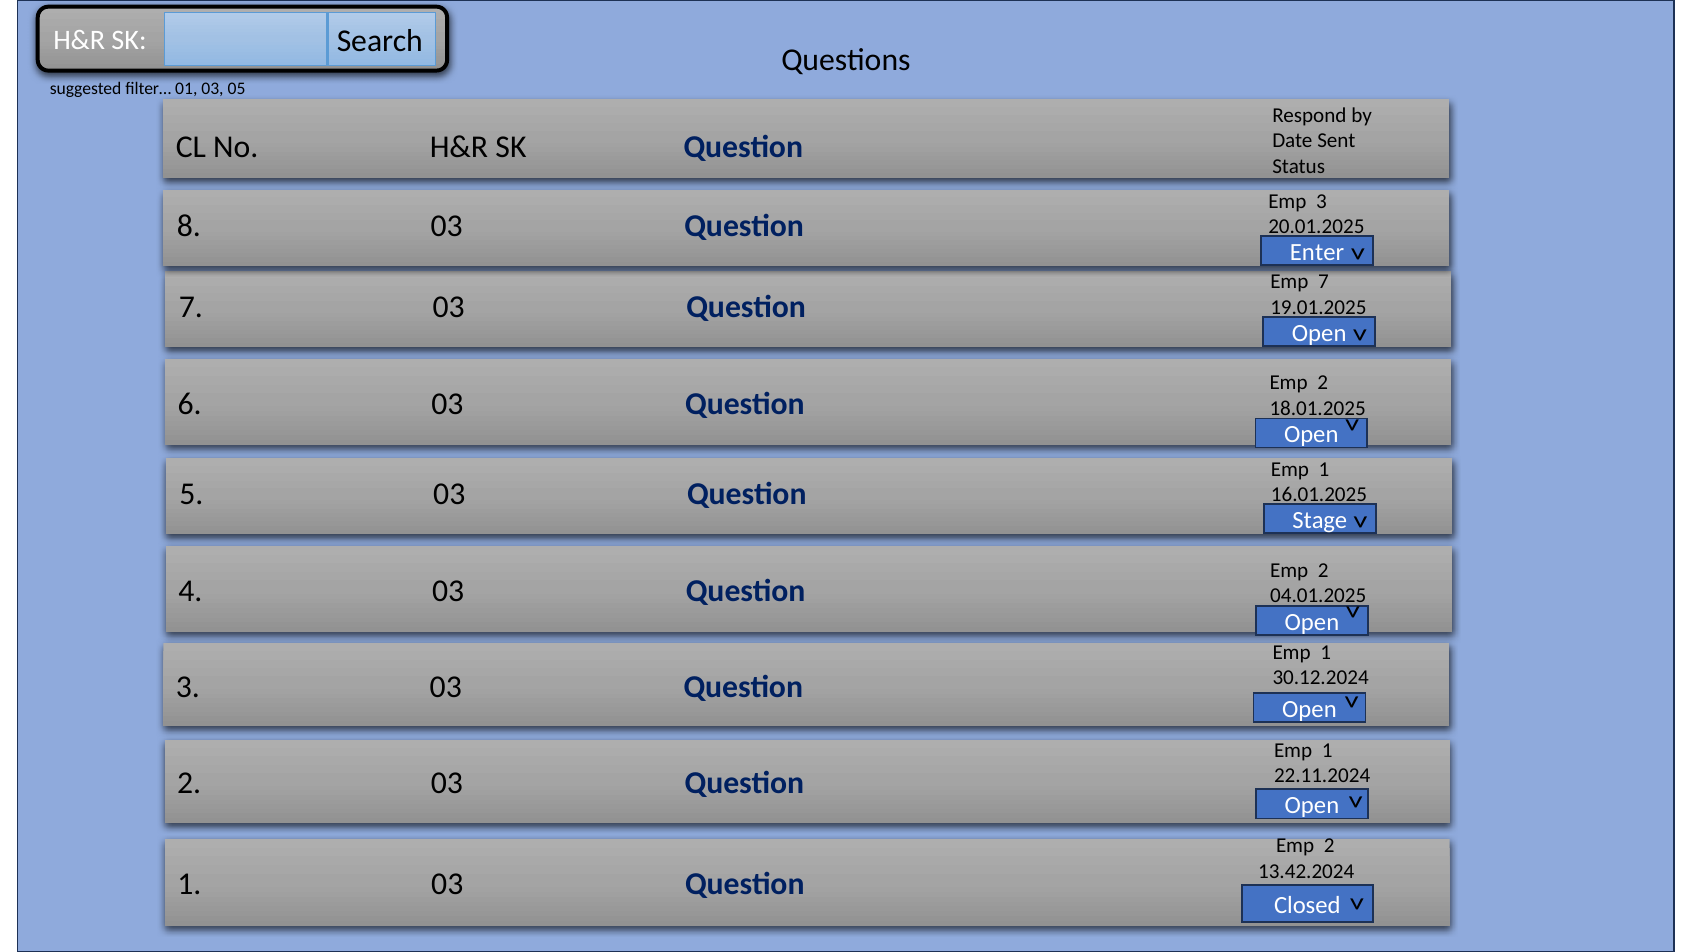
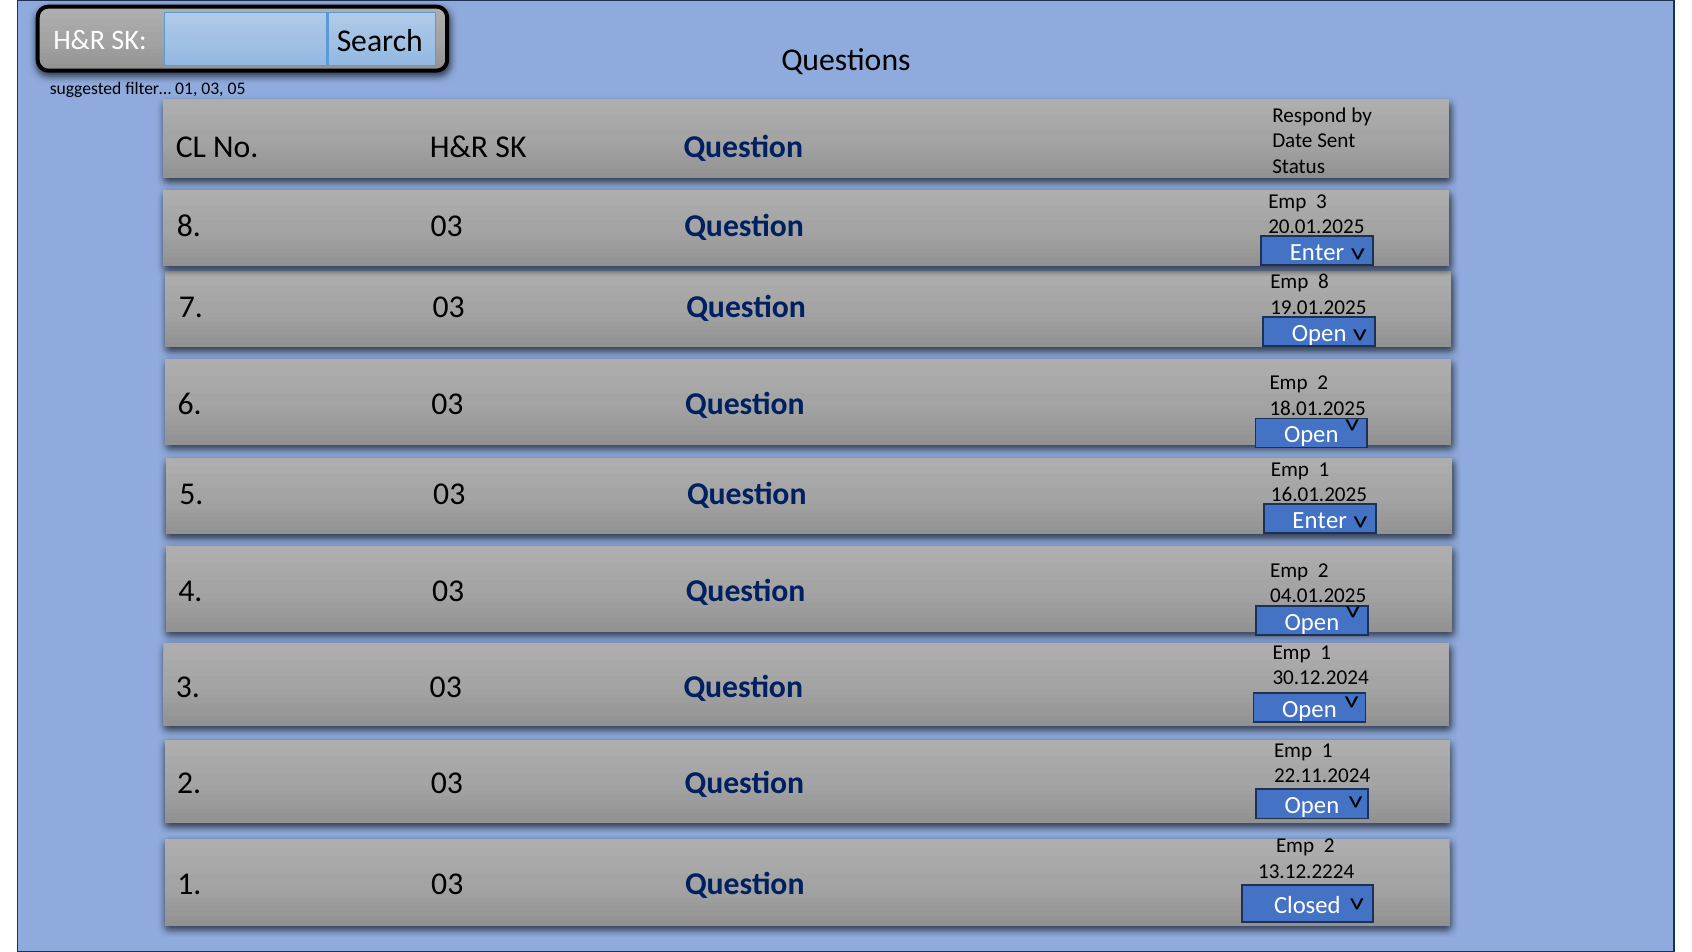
Emp 7: 7 -> 8 (1323, 282)
Stage: Stage -> Enter (1320, 520)
13.42.2024: 13.42.2024 -> 13.12.2224 (1306, 871)
